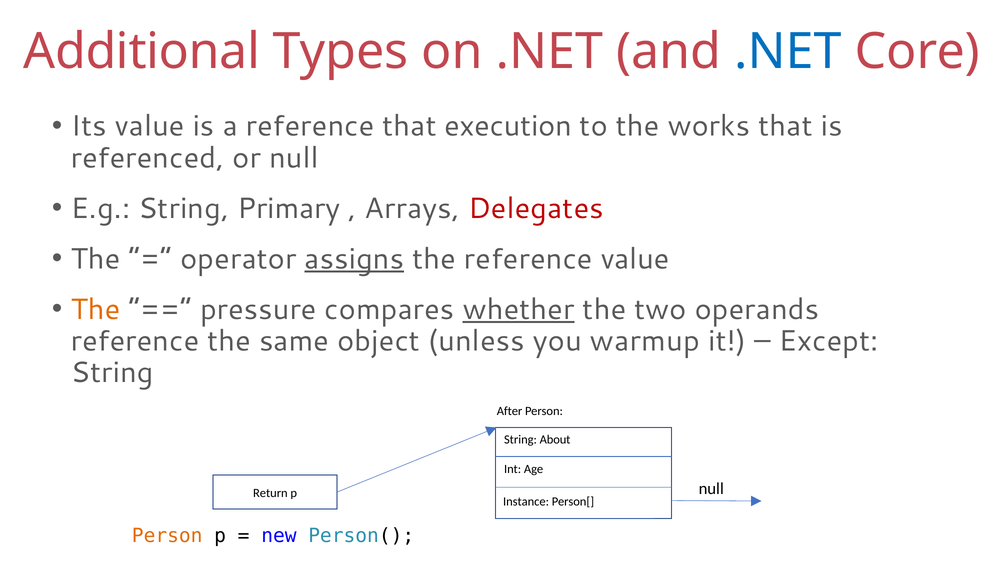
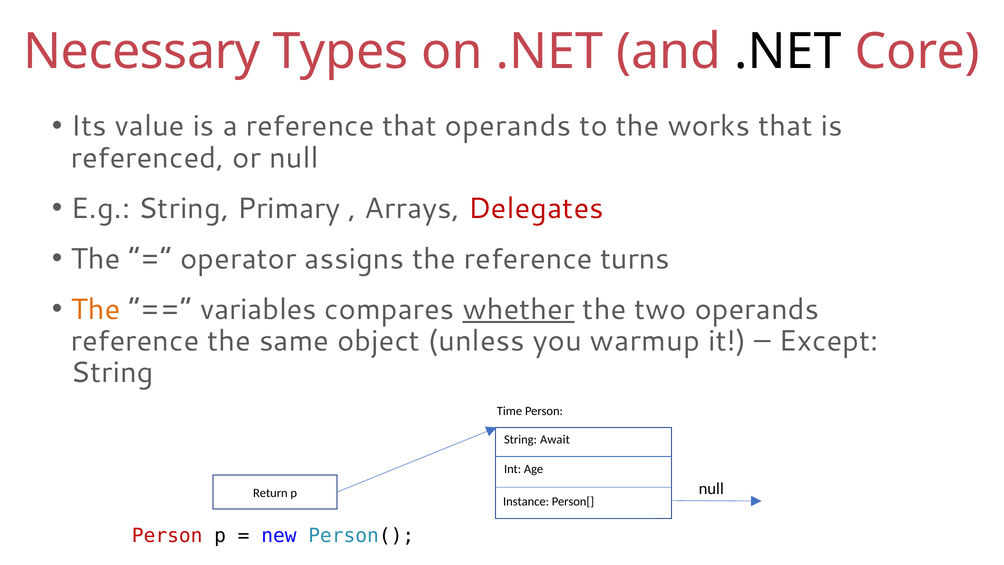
Additional: Additional -> Necessary (142, 52)
.NET colour: blue -> black (788, 52)
that execution: execution -> operands (508, 126)
assigns underline: present -> none (354, 259)
reference value: value -> turns (635, 259)
pressure: pressure -> variables (259, 309)
After: After -> Time (509, 411)
About: About -> Await (555, 439)
Person colour: orange -> red (167, 536)
